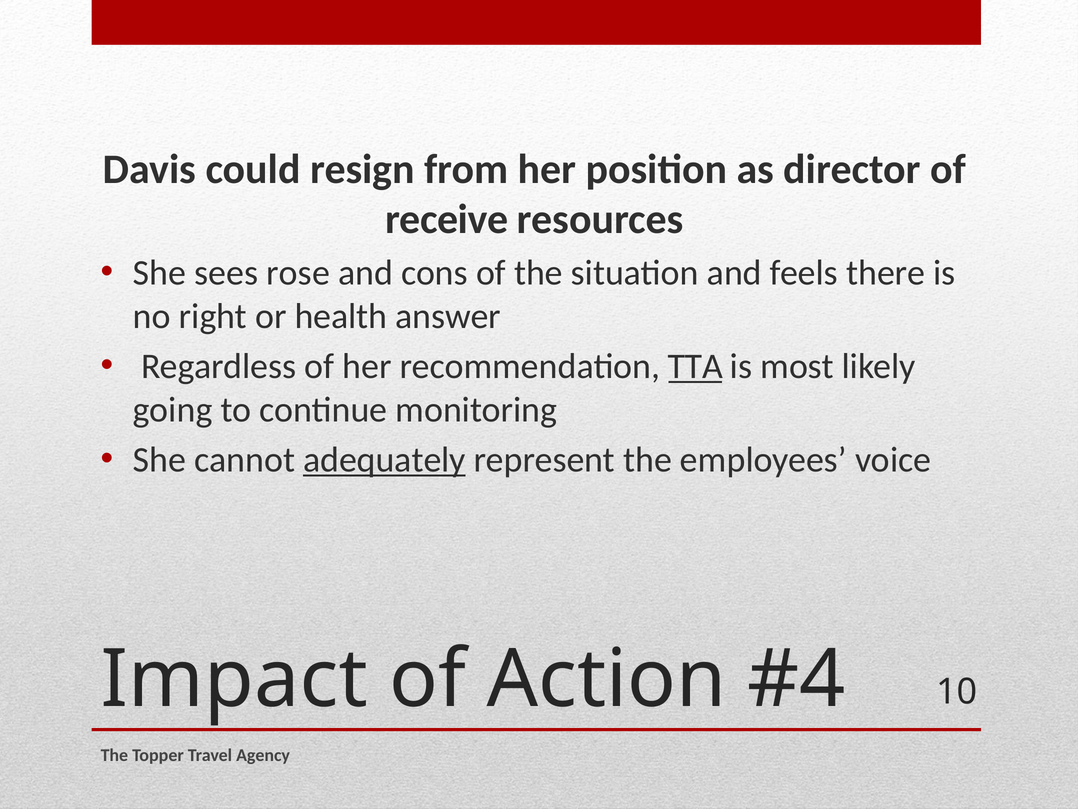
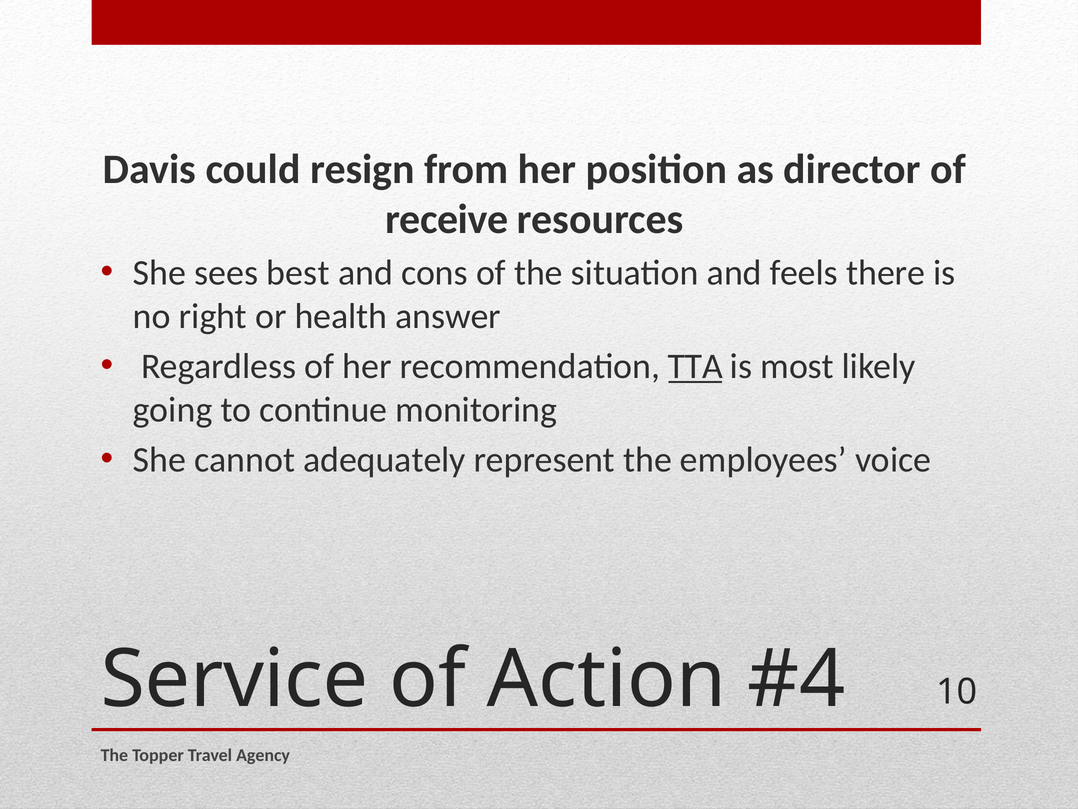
rose: rose -> best (298, 273)
adequately underline: present -> none (384, 460)
Impact: Impact -> Service (235, 679)
